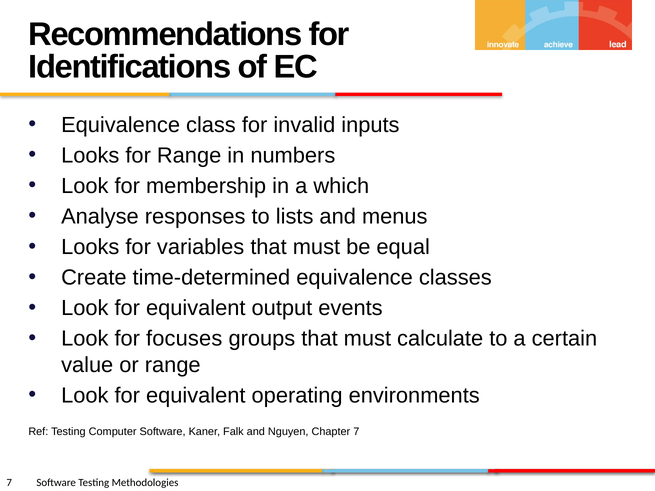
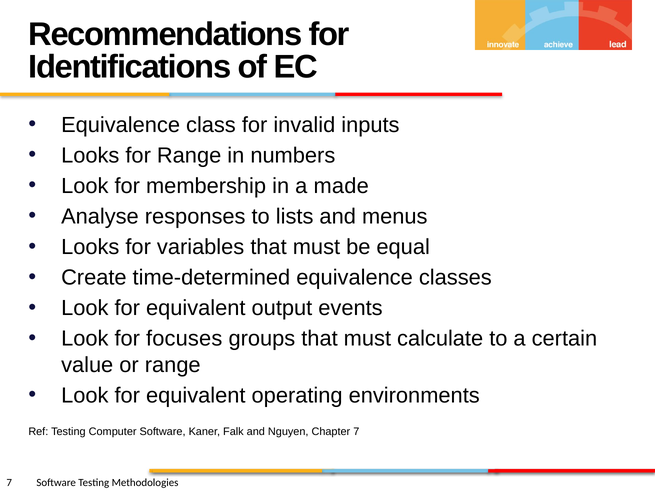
which: which -> made (341, 186)
